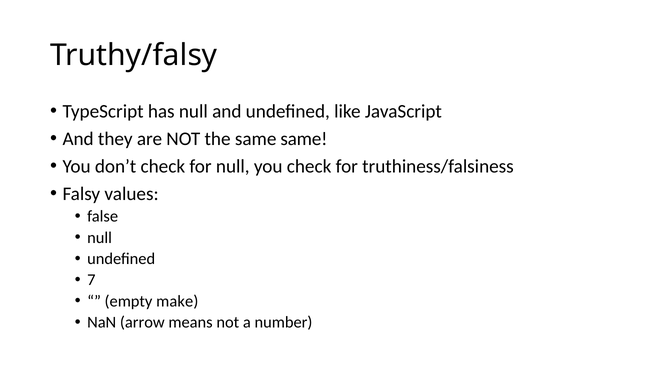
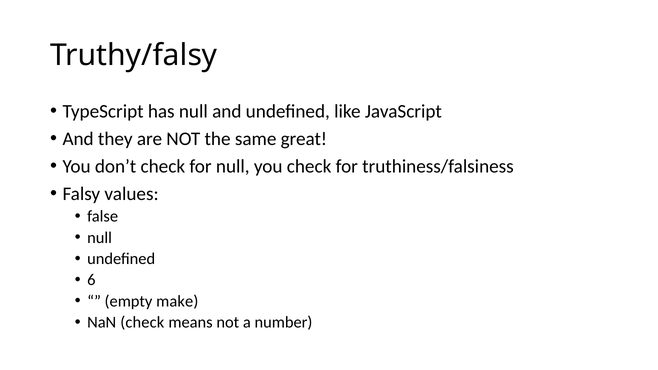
same same: same -> great (304, 139)
7: 7 -> 6 (91, 280)
NaN arrow: arrow -> check (142, 322)
